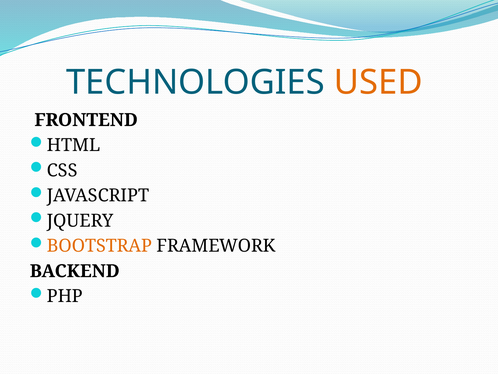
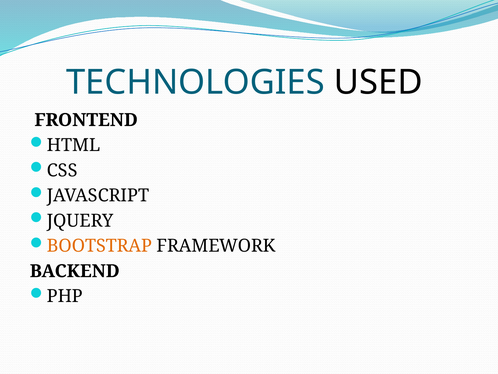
USED colour: orange -> black (378, 82)
